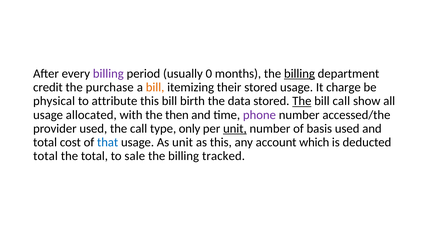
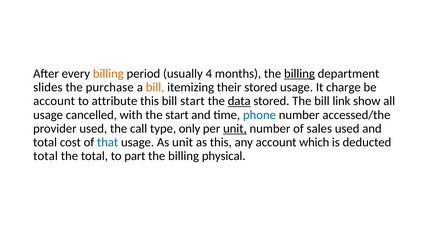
billing colour: purple -> orange (108, 74)
0: 0 -> 4 (209, 74)
credit: credit -> slides (48, 87)
physical: physical -> account (54, 101)
bill birth: birth -> start (192, 101)
data underline: none -> present (239, 101)
The underline: present -> none (302, 101)
bill call: call -> link (341, 101)
allocated: allocated -> cancelled (91, 115)
the then: then -> start (177, 115)
phone colour: purple -> blue (259, 115)
basis: basis -> sales (319, 128)
sale: sale -> part (135, 156)
tracked: tracked -> physical (224, 156)
